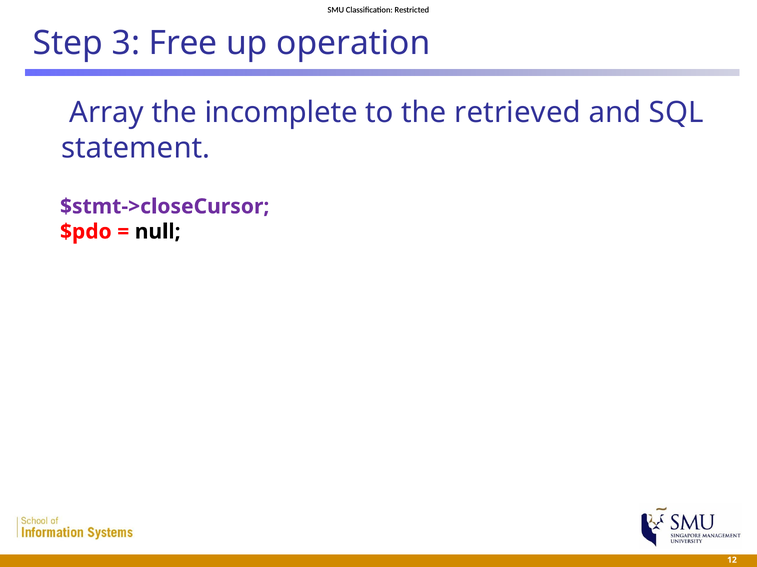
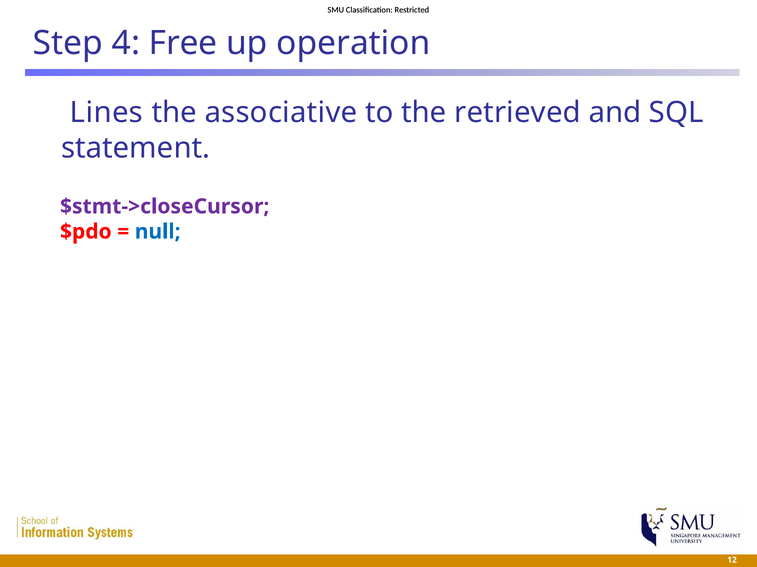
3: 3 -> 4 (126, 43)
Array: Array -> Lines (106, 113)
incomplete: incomplete -> associative (281, 113)
null colour: black -> blue (158, 232)
